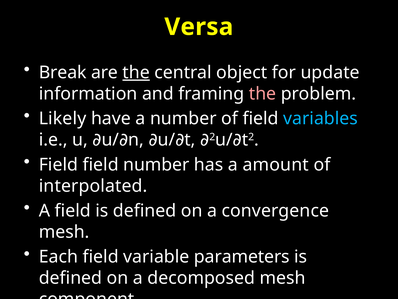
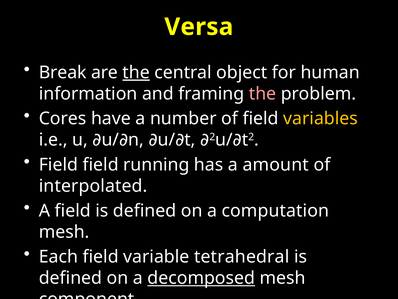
update: update -> human (330, 72)
Likely: Likely -> Cores (63, 118)
variables colour: light blue -> yellow (321, 118)
field number: number -> running (156, 164)
convergence: convergence -> computation (275, 210)
parameters: parameters -> tetrahedral (242, 256)
decomposed underline: none -> present (201, 278)
